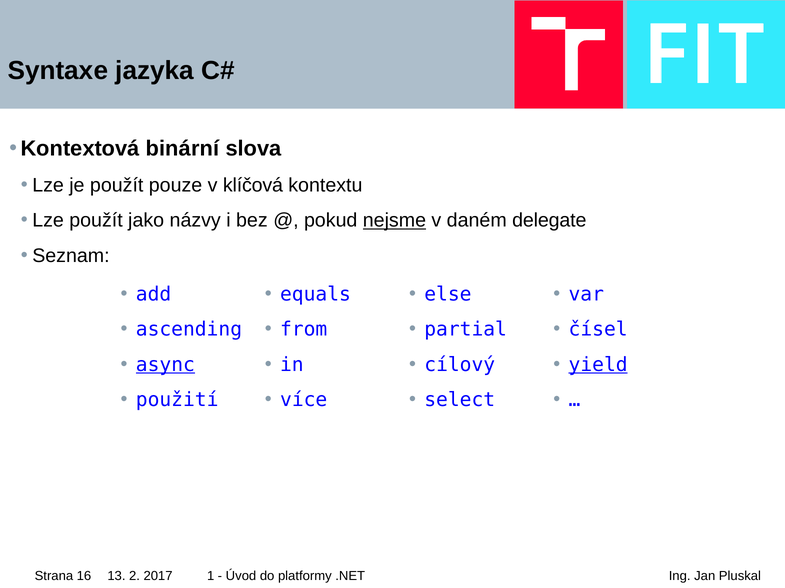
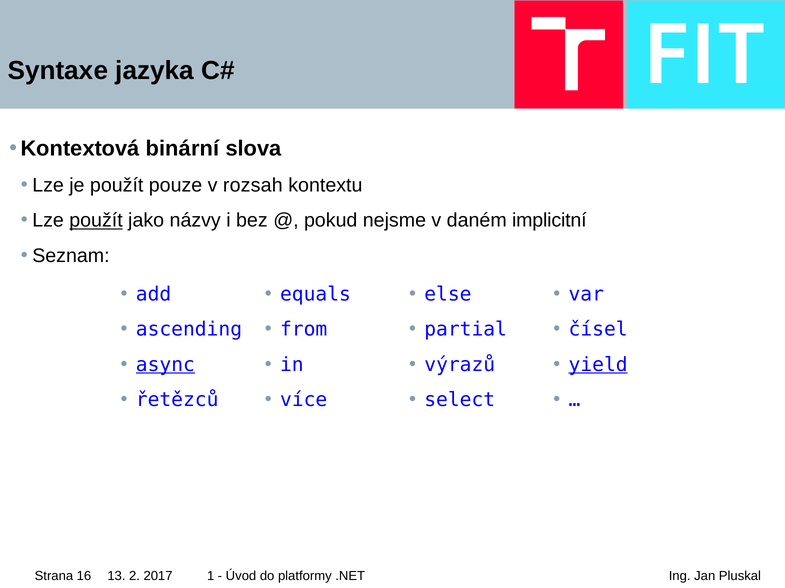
klíčová: klíčová -> rozsah (253, 185)
použít underline: none -> present (96, 221)
nejsme underline: present -> none (394, 221)
delegate: delegate -> implicitní (549, 221)
cílový: cílový -> výrazů (460, 365)
použití: použití -> řetězců (177, 401)
